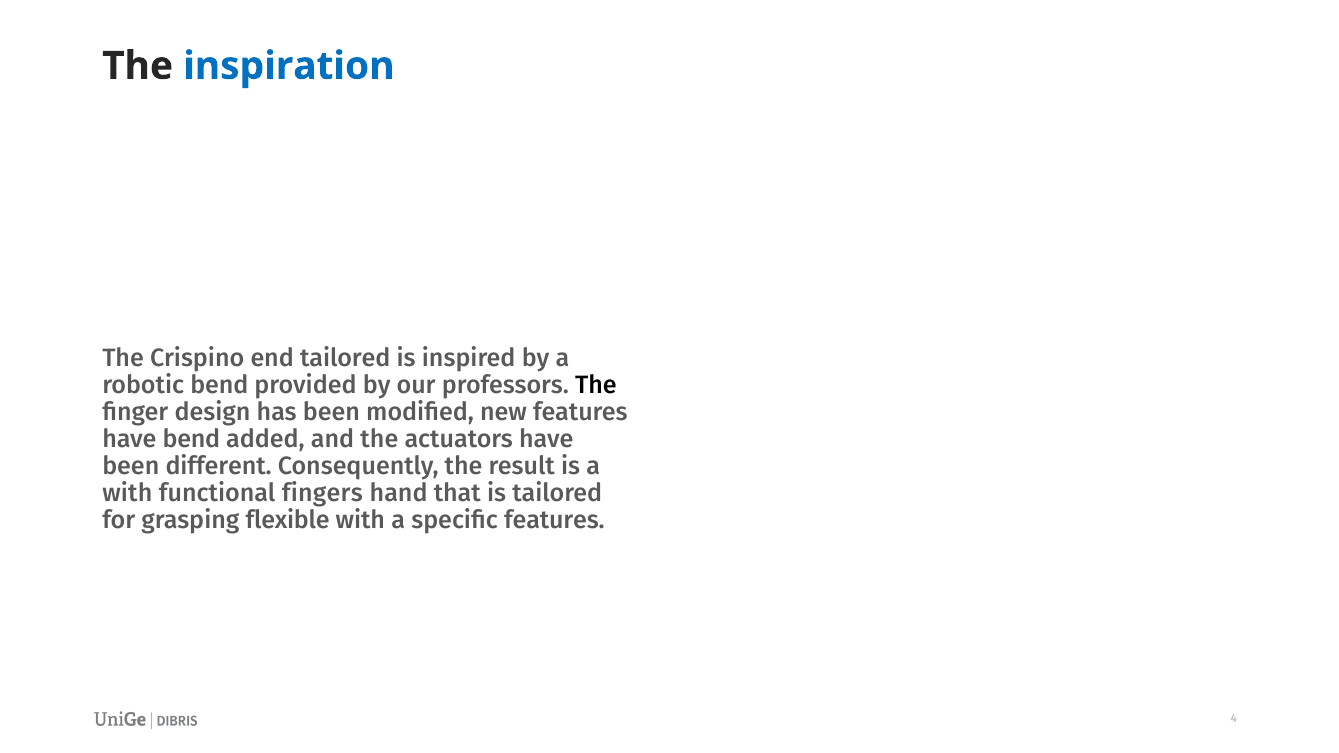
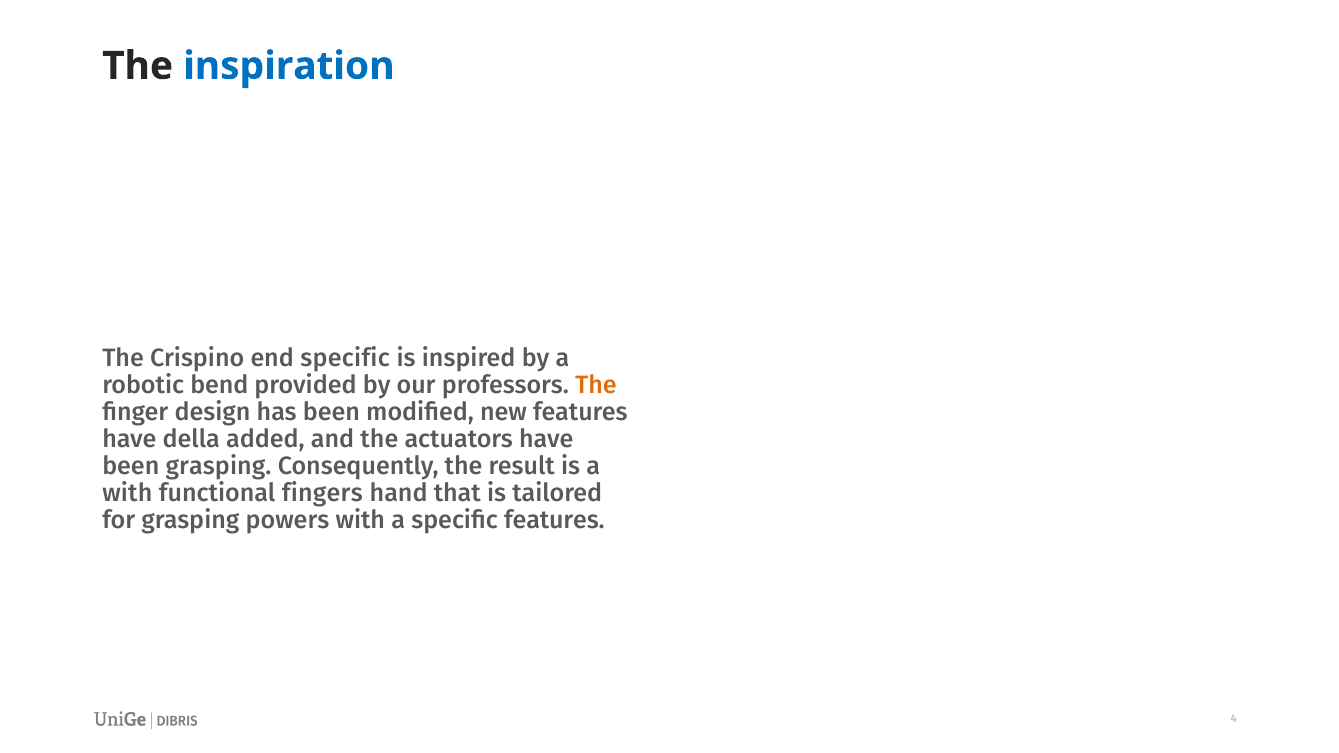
end tailored: tailored -> specific (345, 358)
The colour: black -> orange (596, 385)
have bend: bend -> della (191, 439)
been different: different -> grasping (218, 466)
flexible: flexible -> powers (288, 521)
